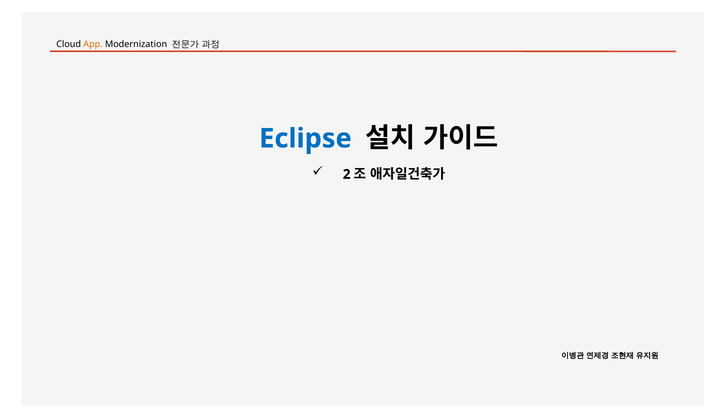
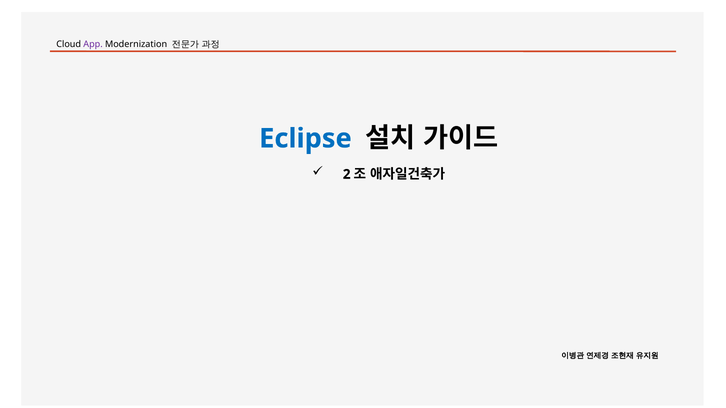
App colour: orange -> purple (93, 44)
